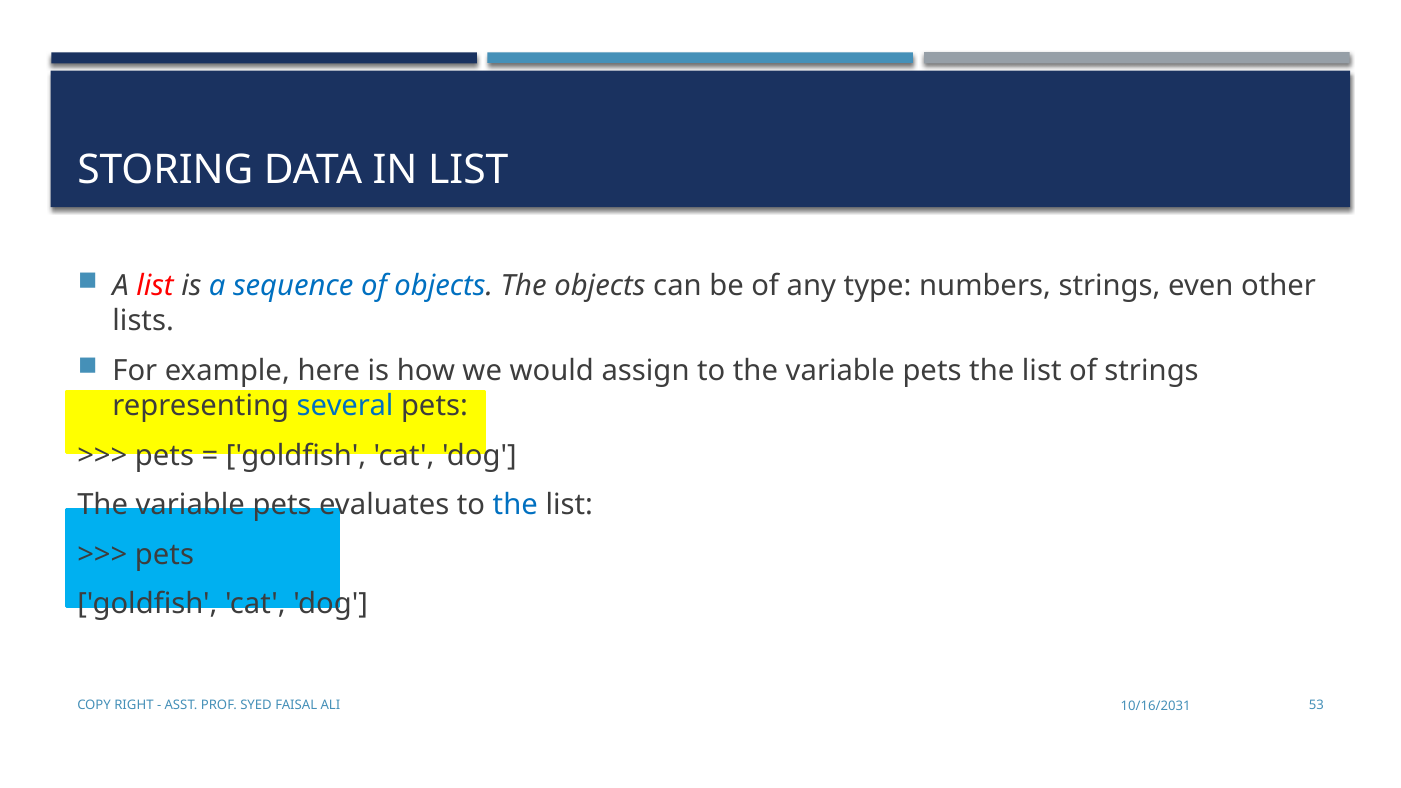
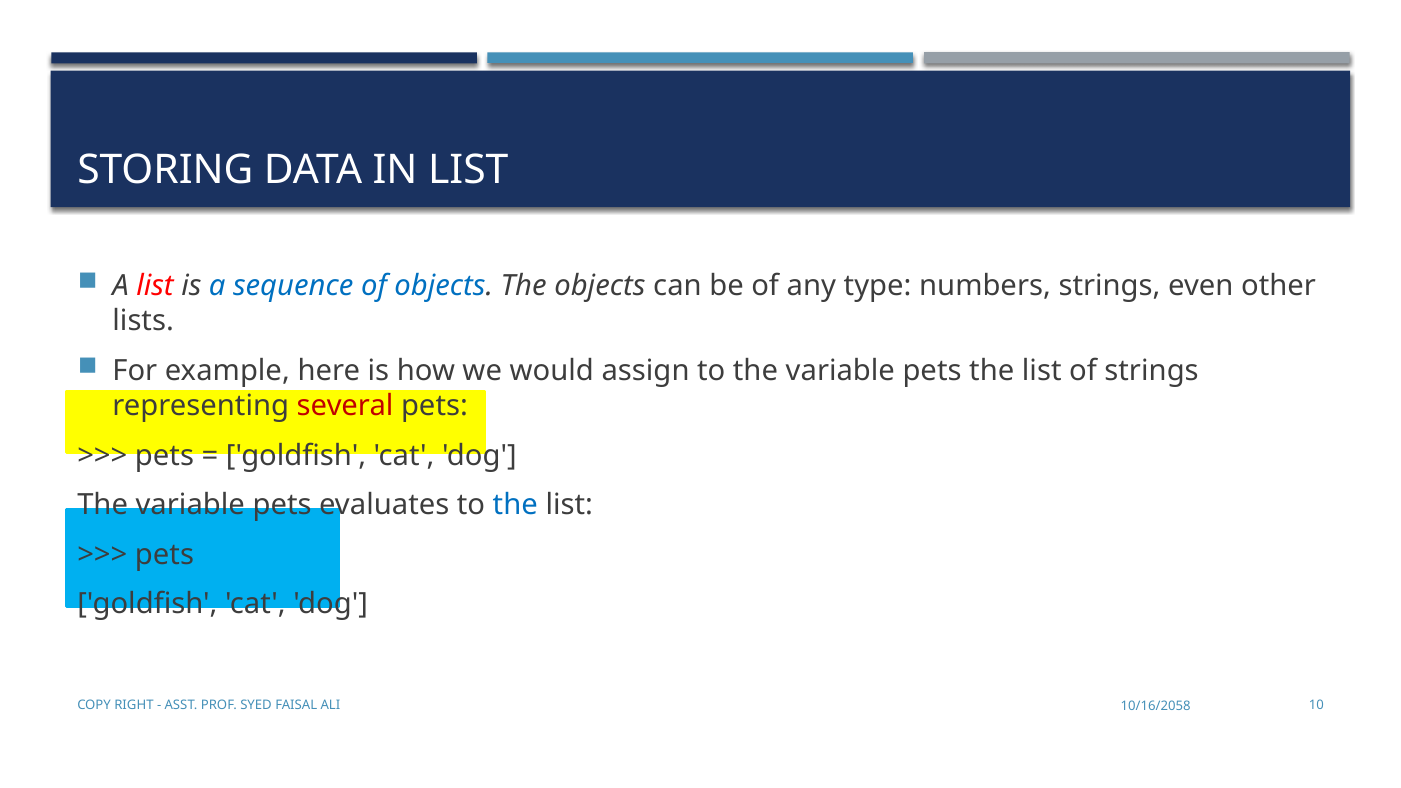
several colour: blue -> red (345, 406)
53: 53 -> 10 (1316, 705)
10/16/2031: 10/16/2031 -> 10/16/2058 (1156, 706)
